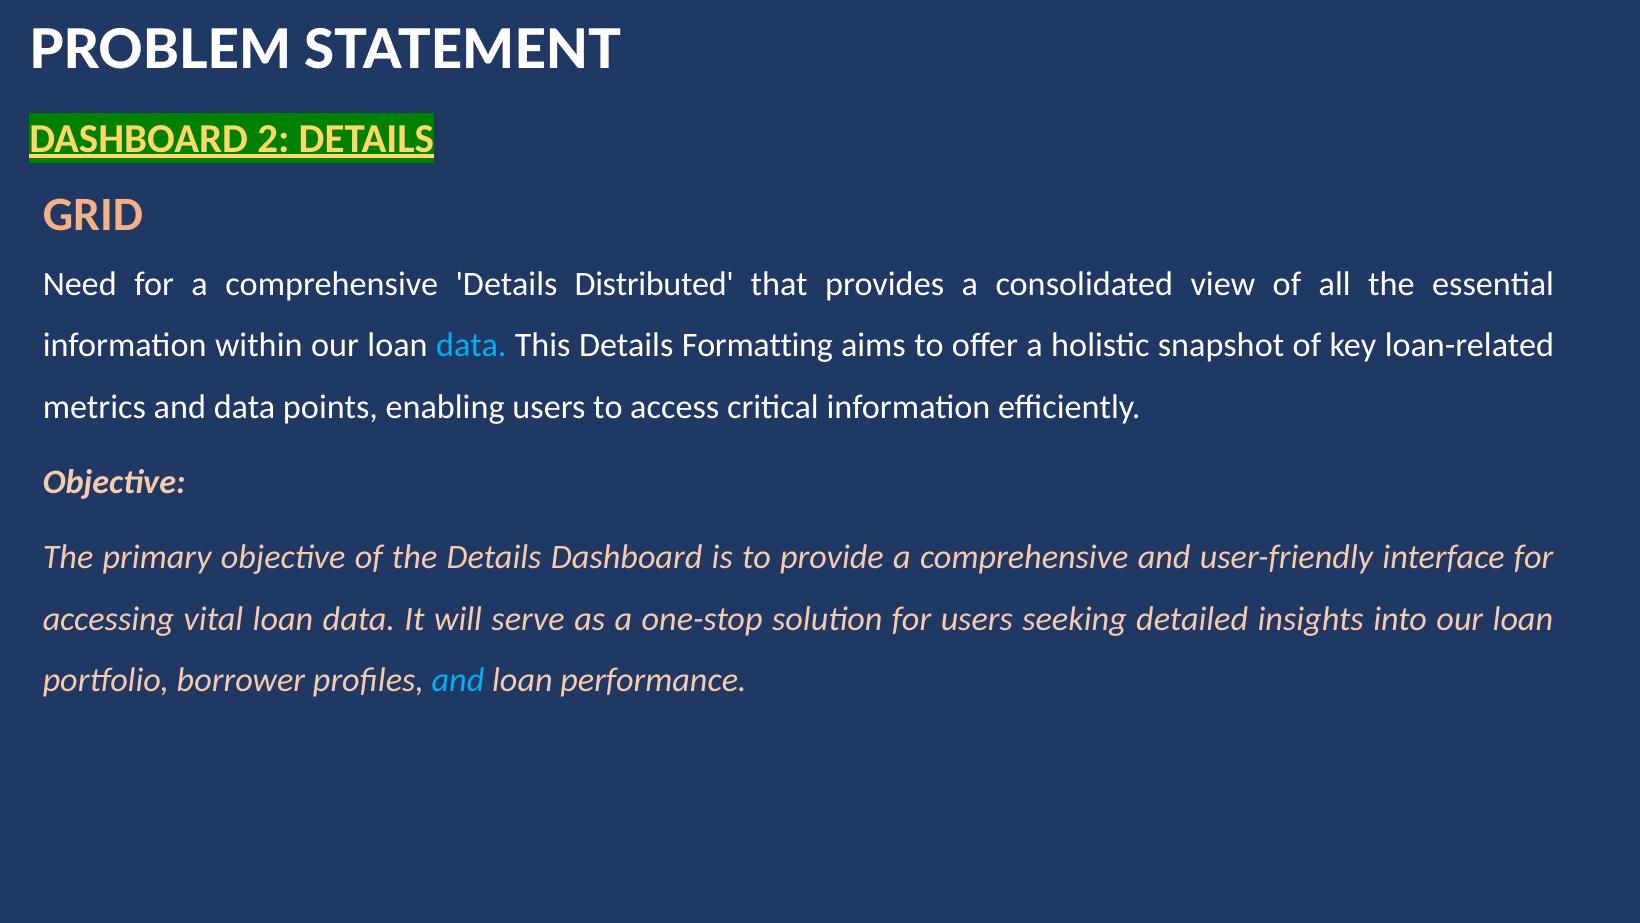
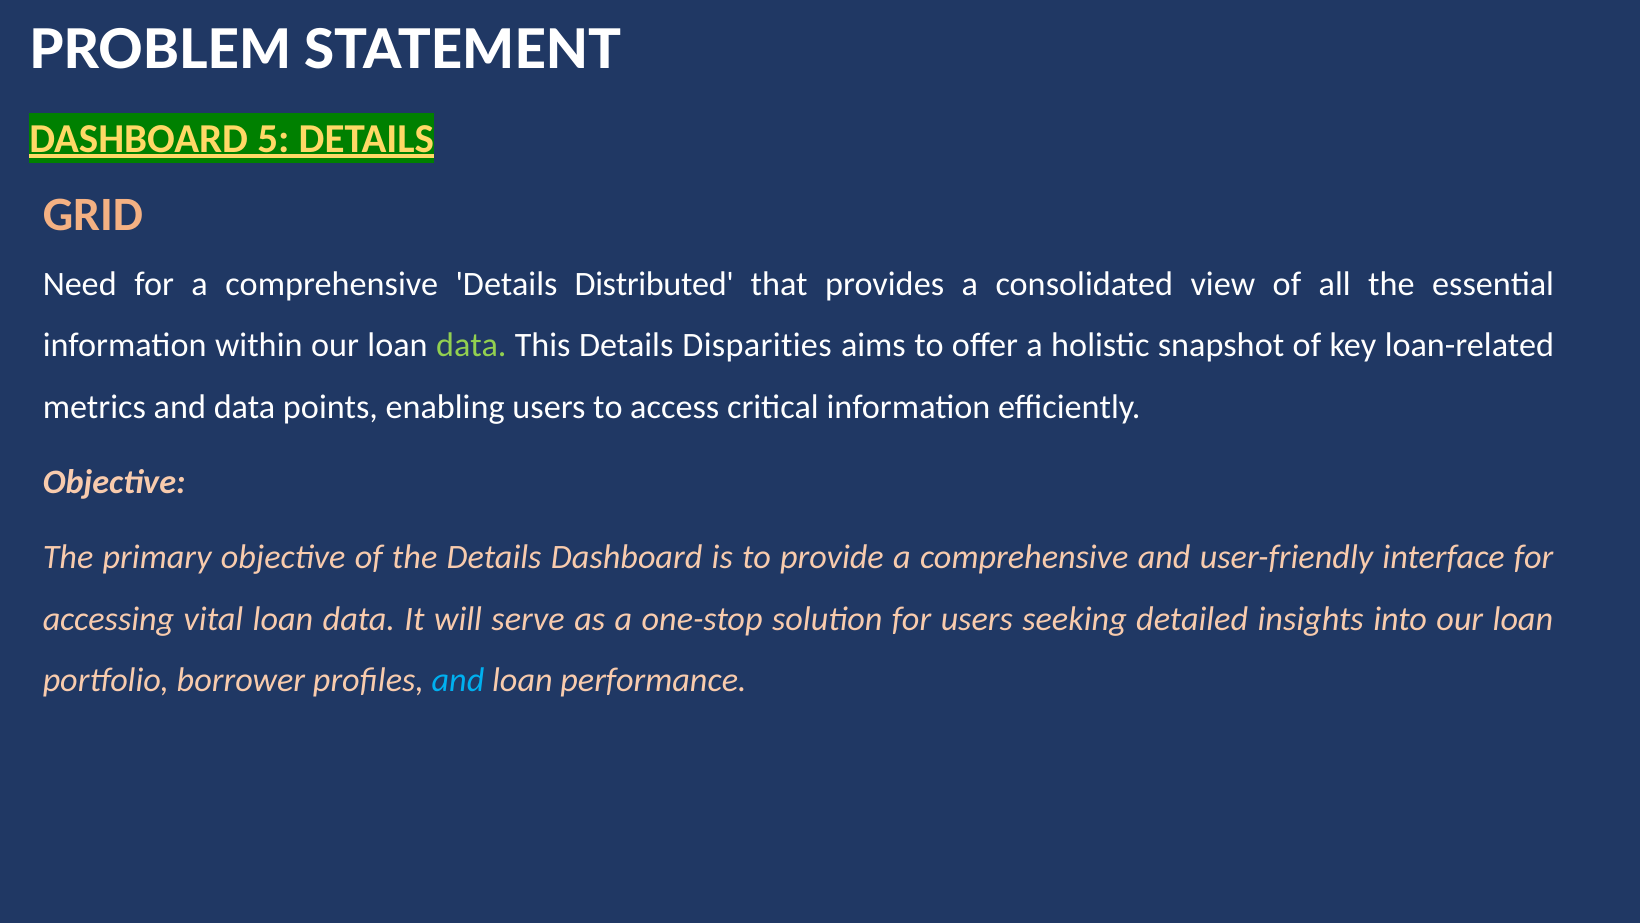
2: 2 -> 5 (273, 139)
data colour: light blue -> light green (471, 345)
Formatting: Formatting -> Disparities (757, 345)
